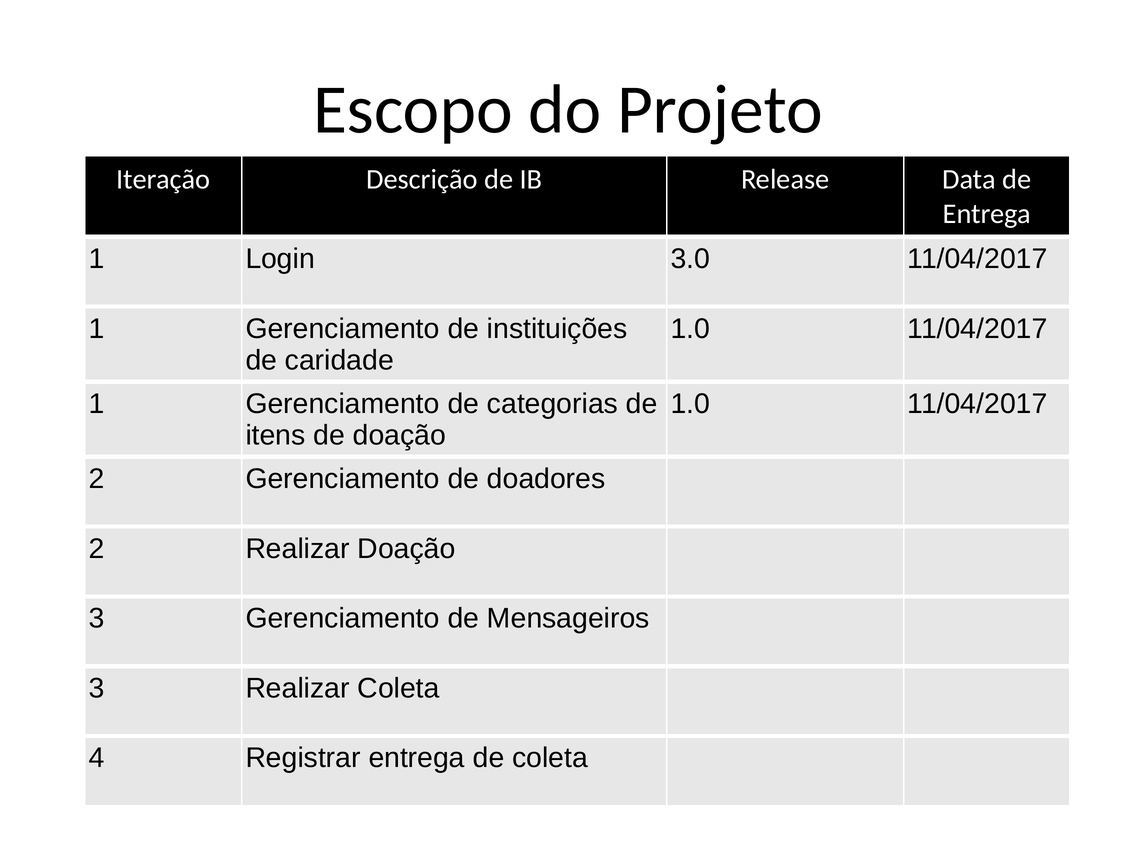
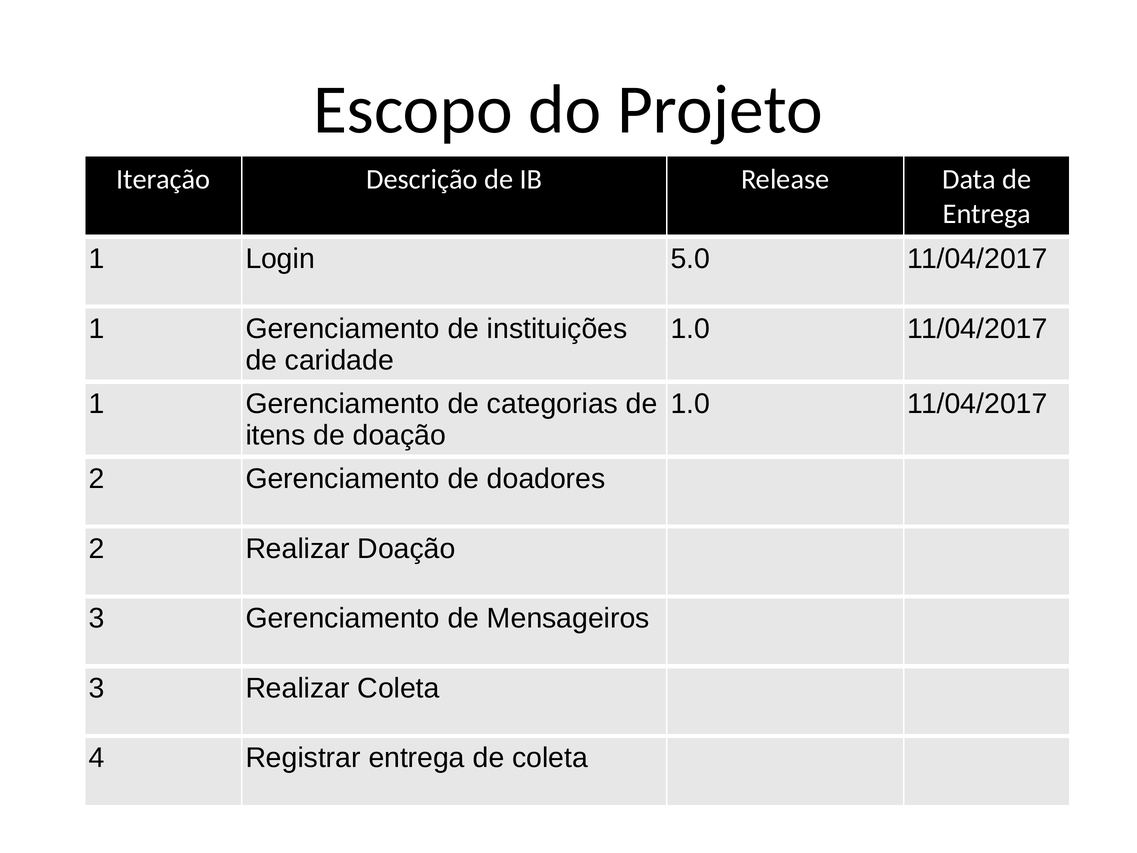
3.0: 3.0 -> 5.0 (690, 259)
